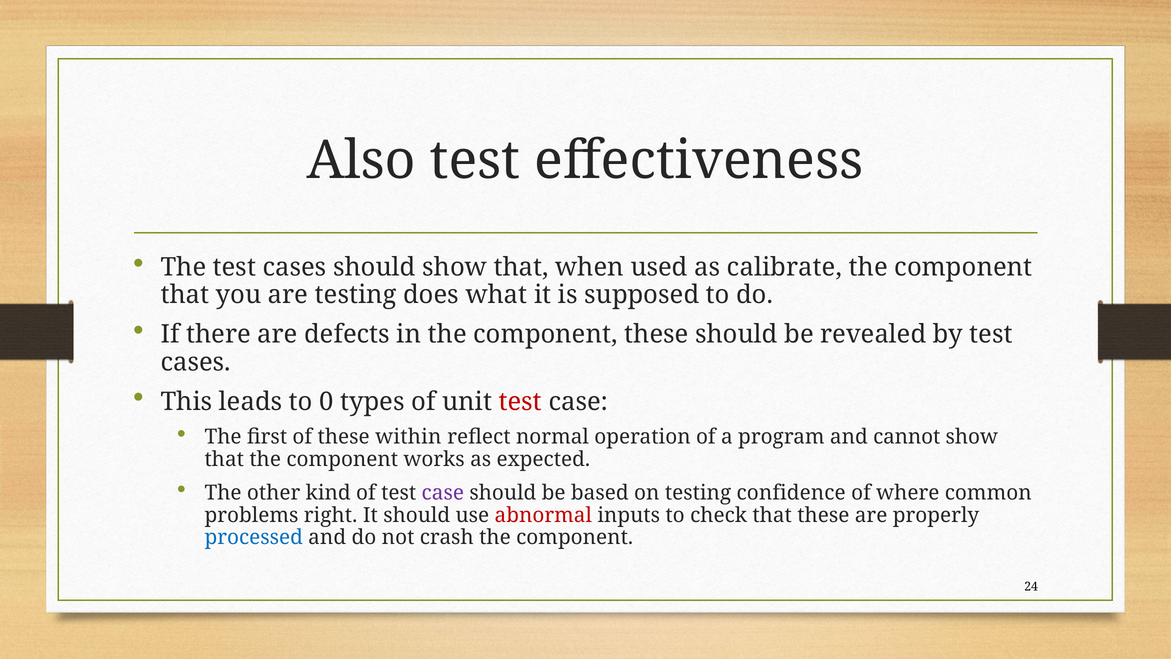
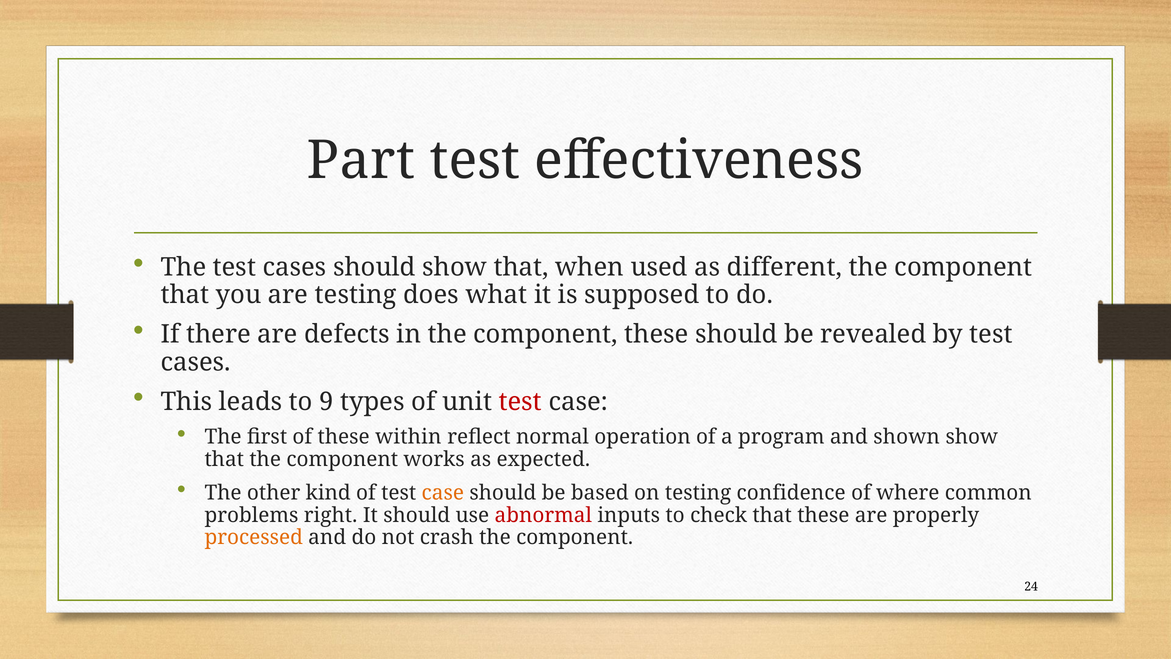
Also: Also -> Part (361, 161)
calibrate: calibrate -> different (785, 267)
0: 0 -> 9 (326, 401)
cannot: cannot -> shown (907, 437)
case colour: purple -> orange (443, 493)
processed colour: blue -> orange (254, 537)
